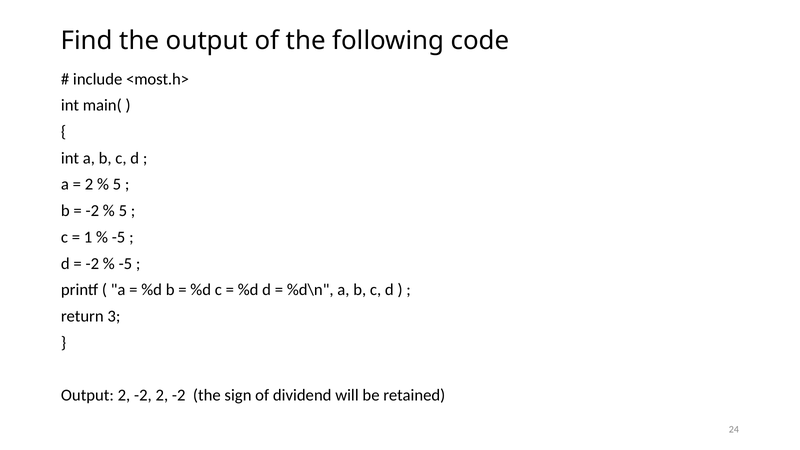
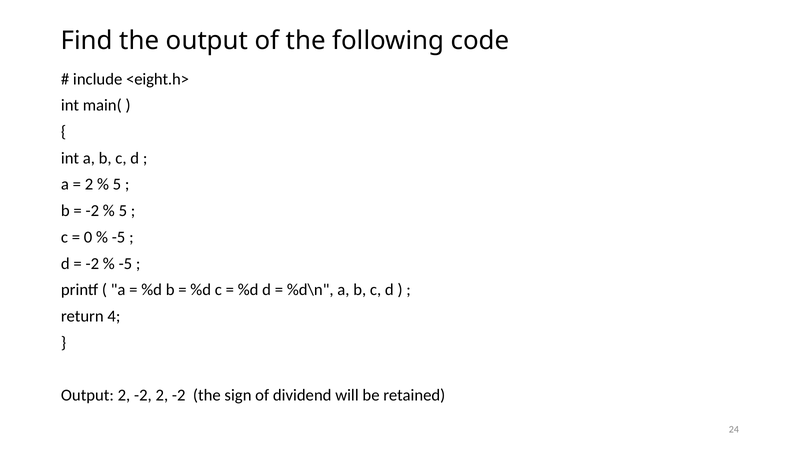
<most.h>: <most.h> -> <eight.h> (158, 79)
1: 1 -> 0 (88, 237)
3: 3 -> 4 (114, 316)
